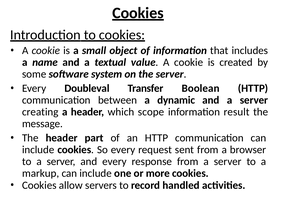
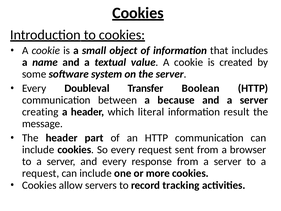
dynamic: dynamic -> because (176, 100)
scope: scope -> literal (151, 112)
markup: markup -> request (41, 173)
handled: handled -> tracking (181, 185)
